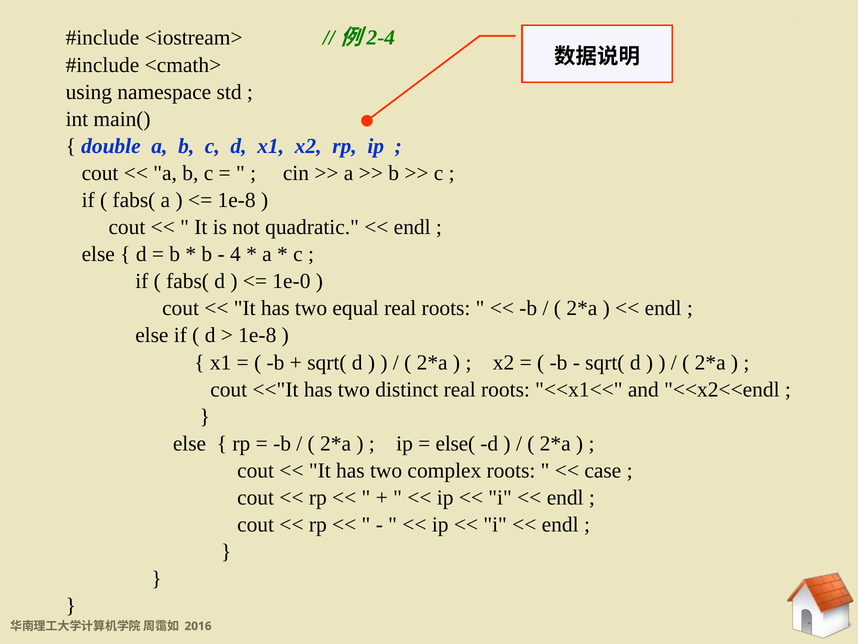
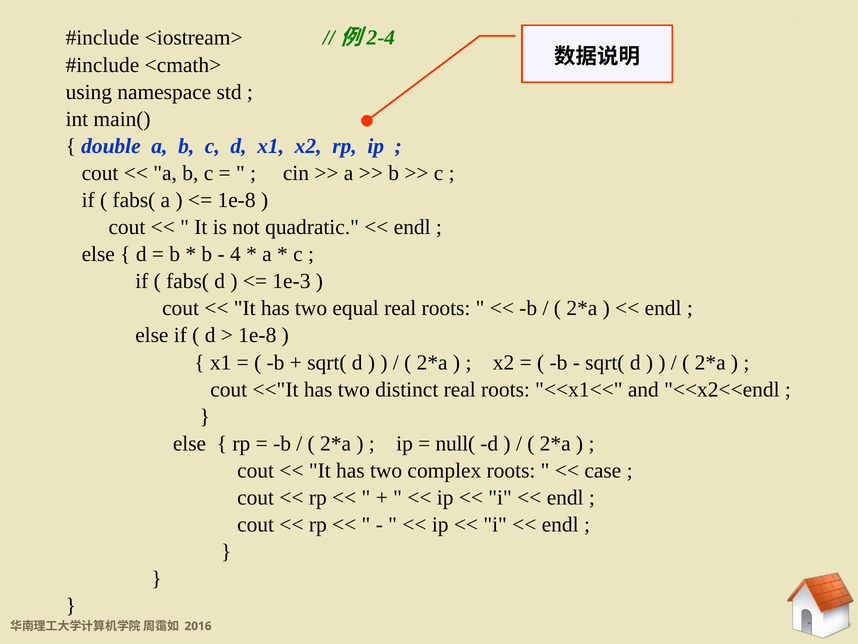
1e-0: 1e-0 -> 1e-3 (291, 281)
else(: else( -> null( (455, 443)
